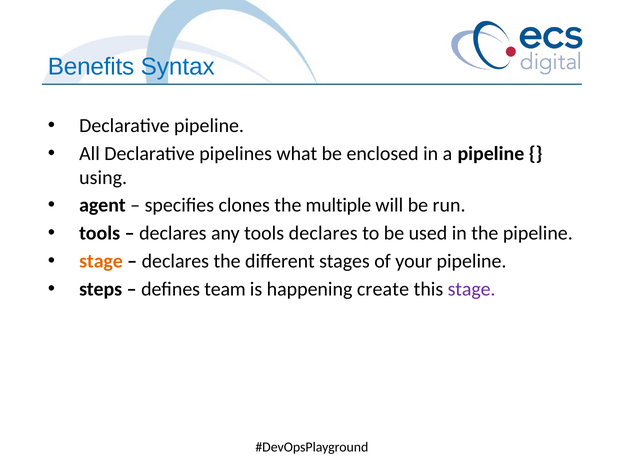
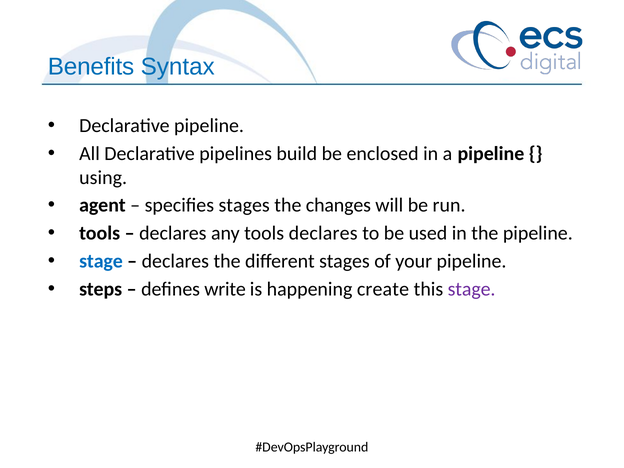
what: what -> build (297, 154)
specifies clones: clones -> stages (244, 205)
multiple: multiple -> changes (338, 205)
stage colour: orange -> blue (101, 261)
team: team -> write (225, 289)
